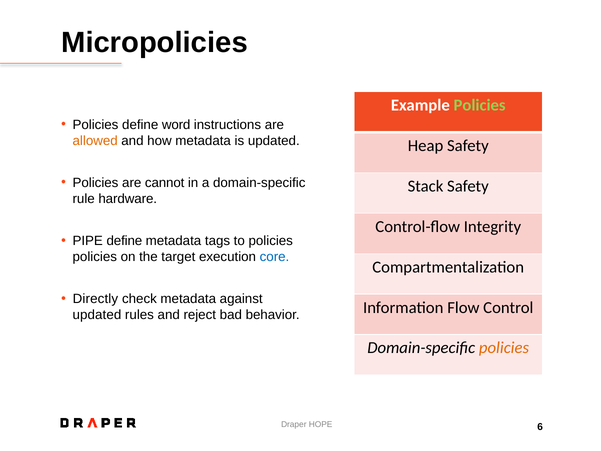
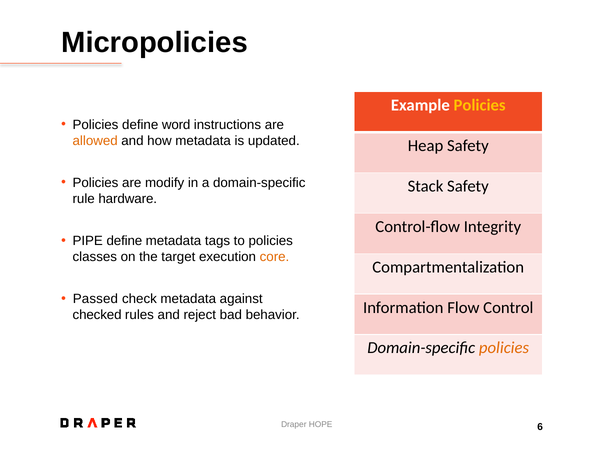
Policies colour: light green -> yellow (480, 105)
cannot: cannot -> modify (165, 183)
policies: policies -> classes (95, 257)
core colour: blue -> orange (275, 257)
Directly: Directly -> Passed (95, 299)
updated: updated -> checked (97, 315)
